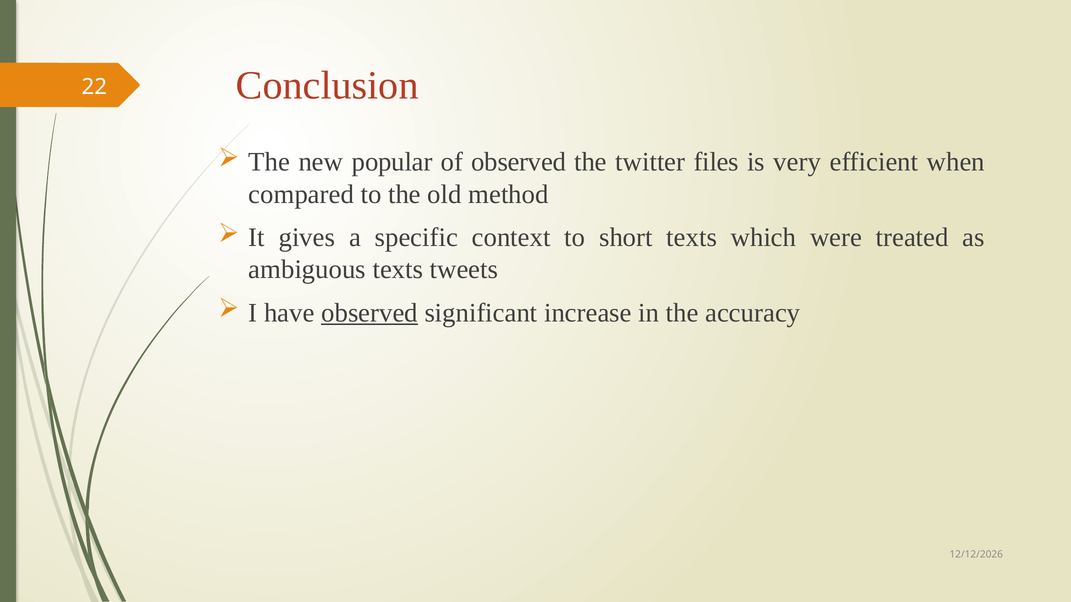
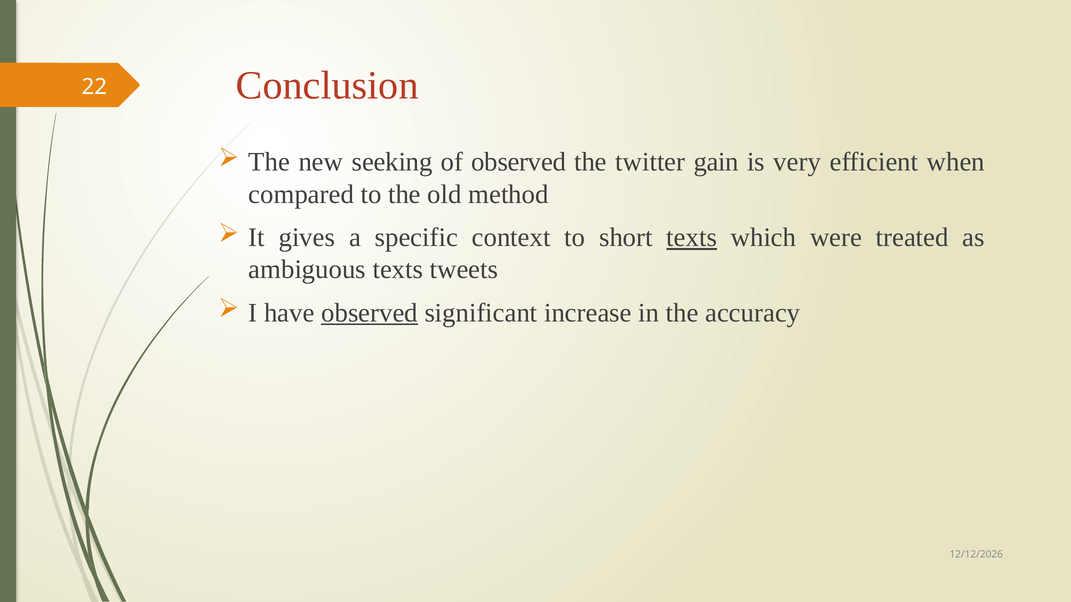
popular: popular -> seeking (392, 162)
files: files -> gain (716, 162)
texts underline: none -> present (692, 238)
